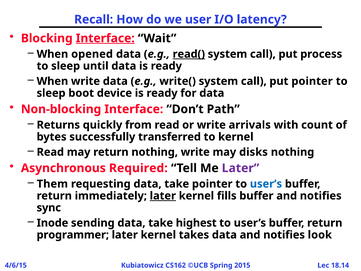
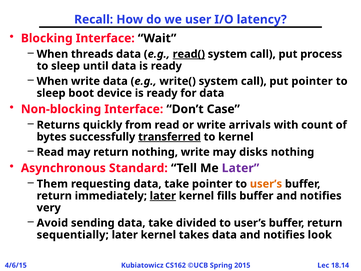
Interface underline: present -> none (105, 38)
opened: opened -> threads (92, 54)
Path: Path -> Case (223, 109)
transferred underline: none -> present (170, 137)
Required: Required -> Standard (138, 168)
user’s colour: blue -> orange (266, 184)
sync: sync -> very (49, 208)
Inode: Inode -> Avoid (52, 223)
highest: highest -> divided (196, 223)
programmer: programmer -> sequentially (73, 235)
